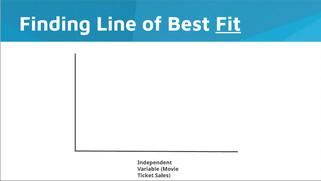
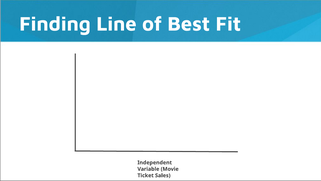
Fit underline: present -> none (228, 24)
